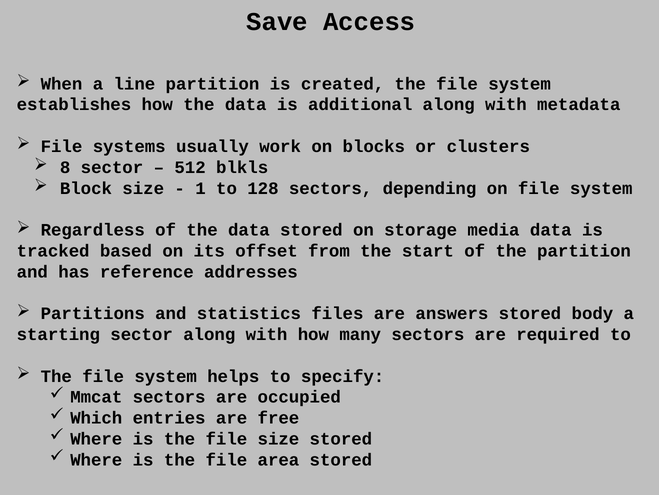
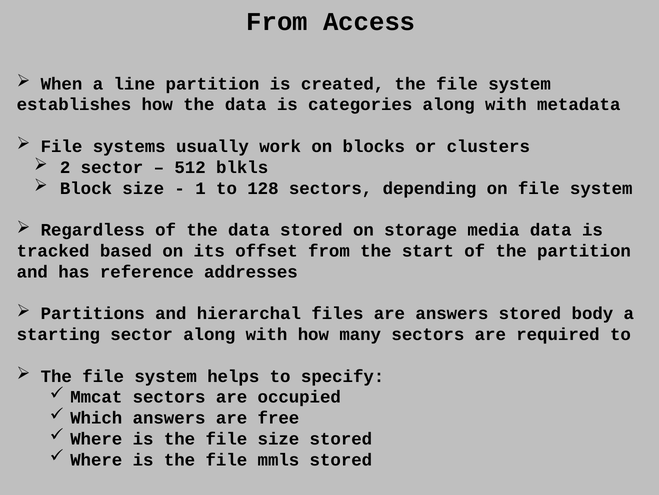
Save: Save -> From (277, 22)
additional: additional -> categories (360, 105)
8: 8 -> 2 (65, 167)
statistics: statistics -> hierarchal (249, 313)
Which entries: entries -> answers (169, 417)
area: area -> mmls (278, 459)
